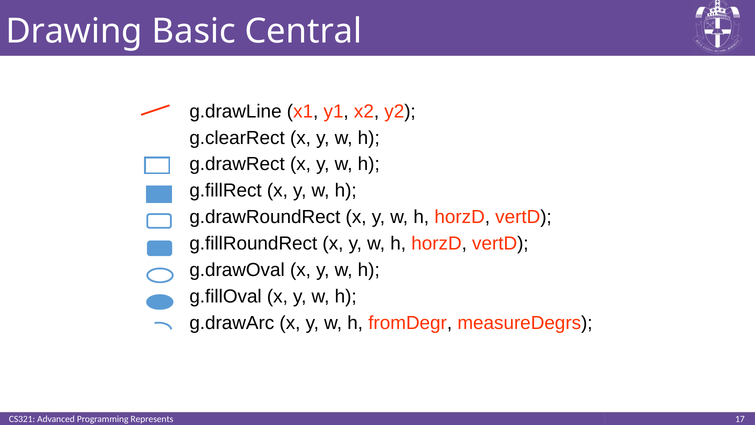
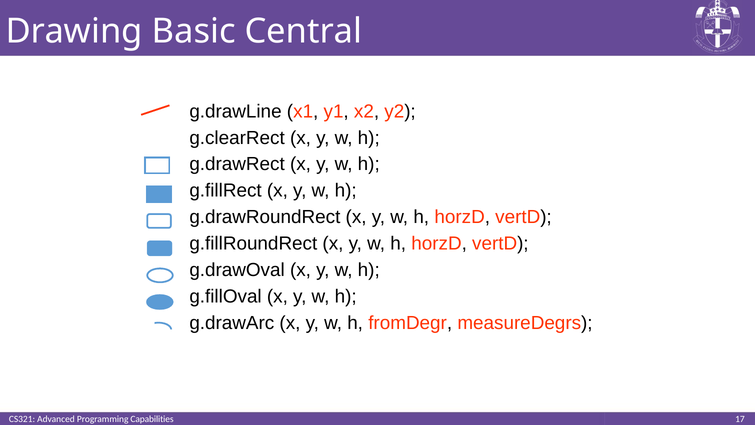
Represents: Represents -> Capabilities (152, 419)
